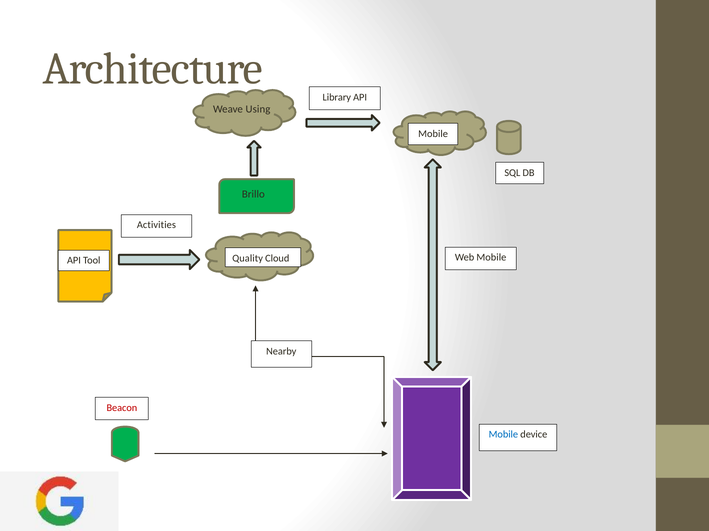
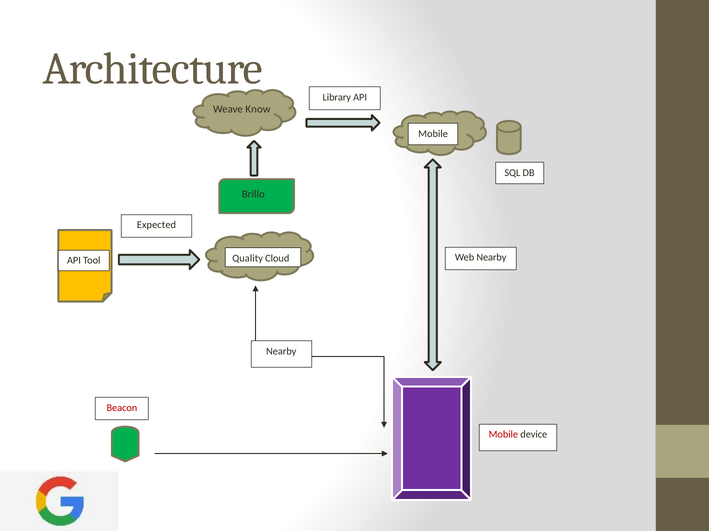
Using: Using -> Know (258, 109)
Activities: Activities -> Expected (156, 225)
Web Mobile: Mobile -> Nearby (491, 258)
Mobile colour: blue -> red (503, 435)
